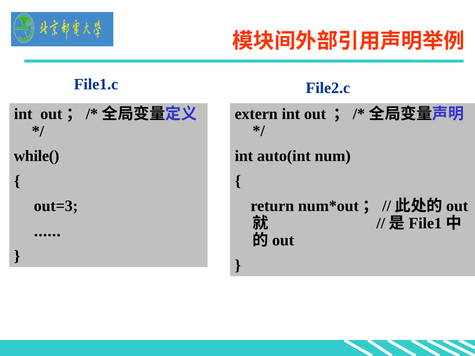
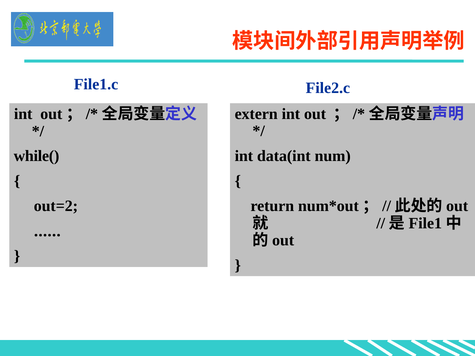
auto(int: auto(int -> data(int (284, 156)
out=3: out=3 -> out=2 (56, 206)
